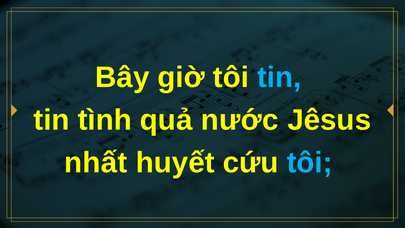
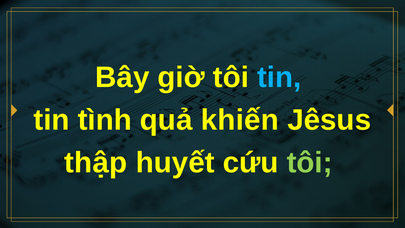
nước: nước -> khiến (240, 120)
nhất: nhất -> thập (96, 163)
tôi colour: light blue -> light green (310, 163)
